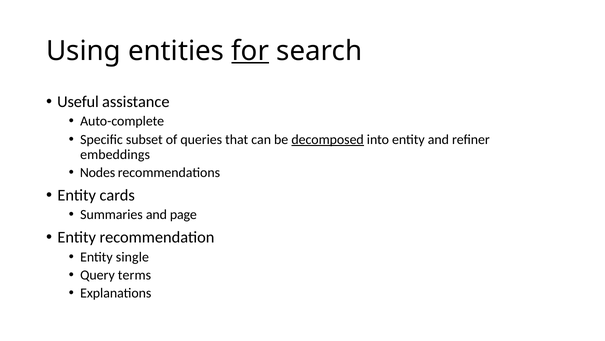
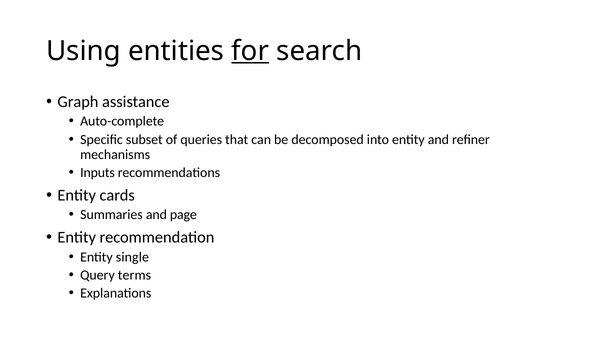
Useful: Useful -> Graph (78, 102)
decomposed underline: present -> none (328, 139)
embeddings: embeddings -> mechanisms (115, 154)
Nodes: Nodes -> Inputs (98, 172)
